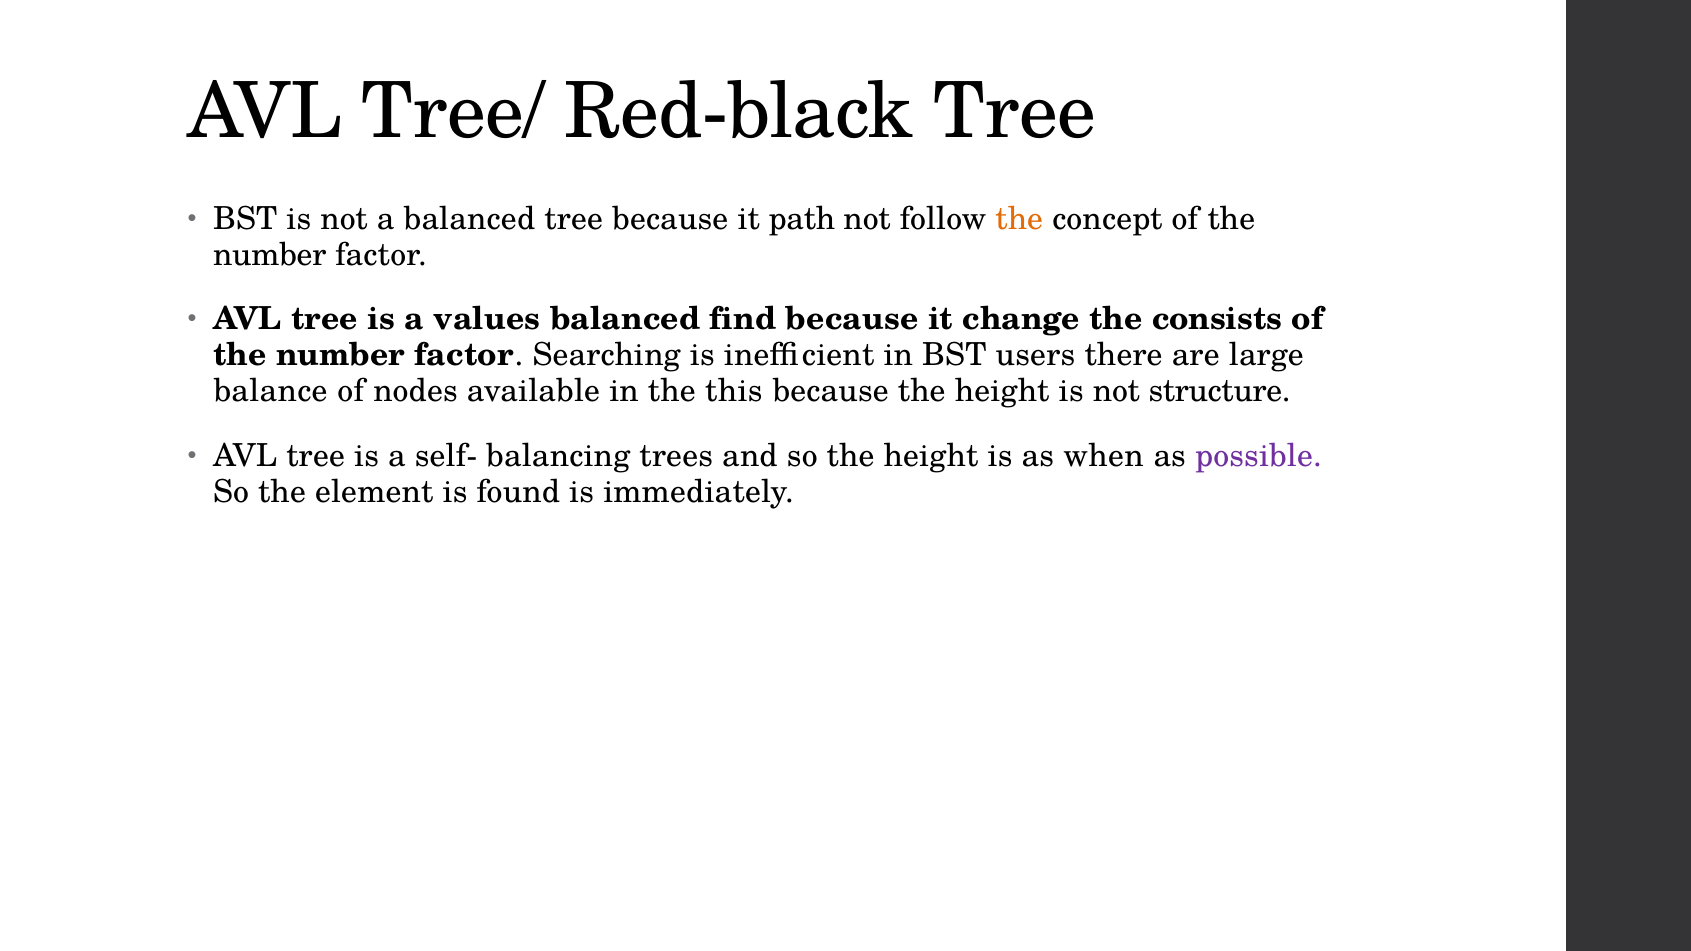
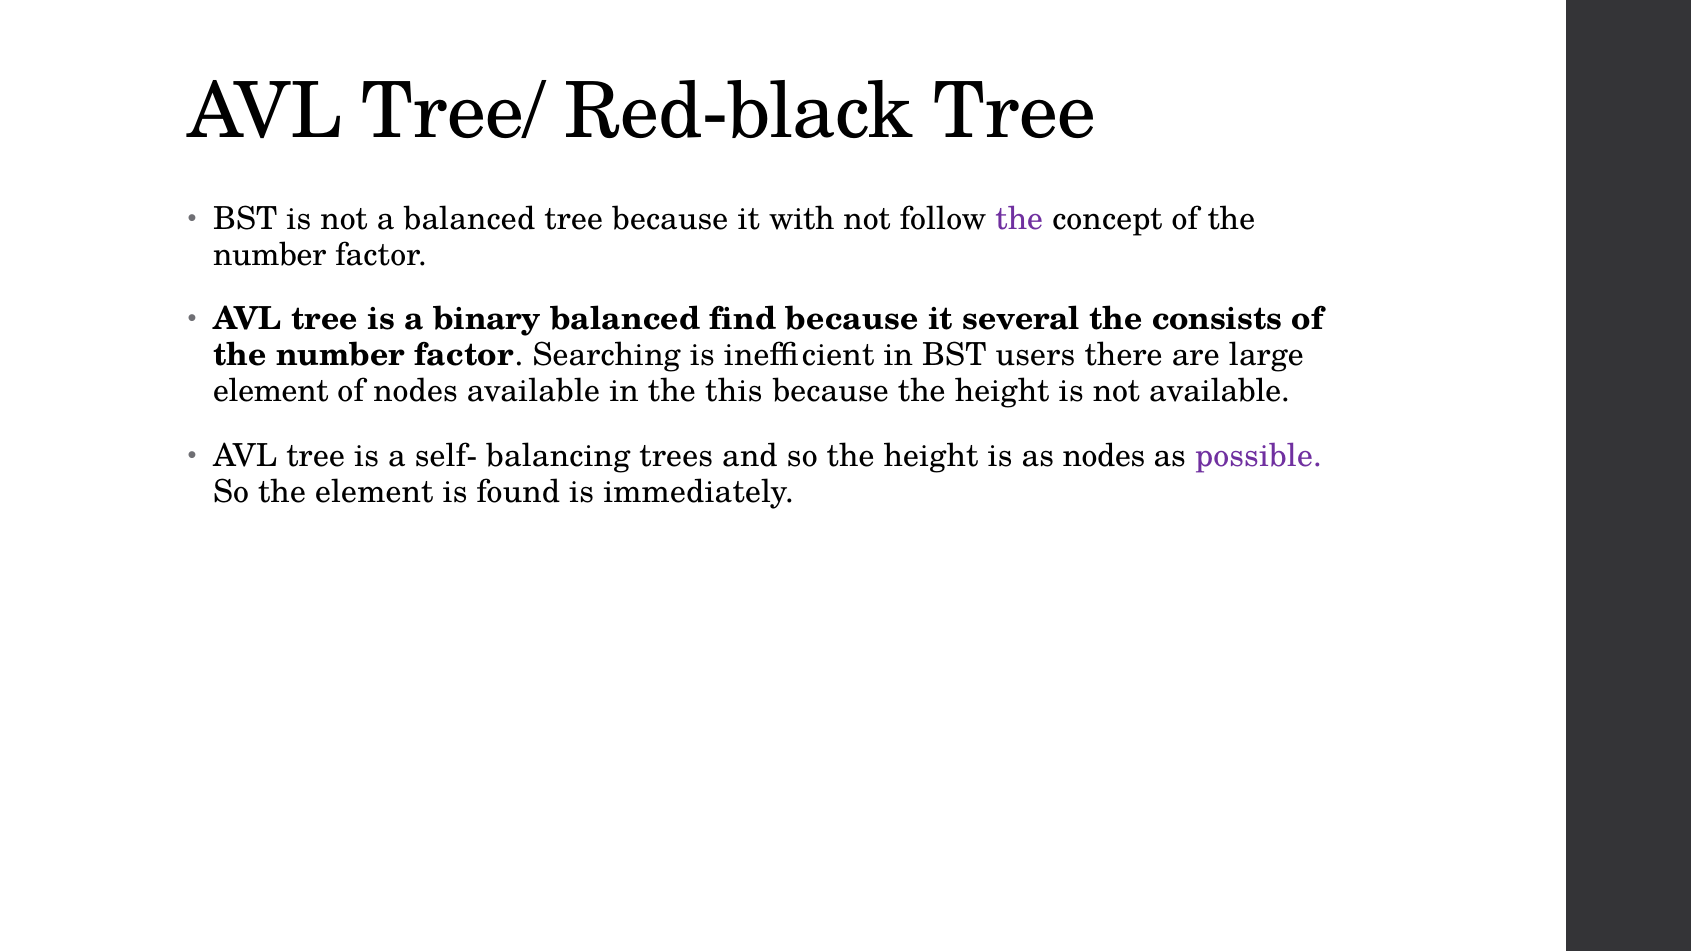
path: path -> with (802, 219)
the colour: orange -> purple (1019, 219)
values: values -> binary (487, 319)
change: change -> several (1021, 319)
balance: balance -> element (271, 391)
not structure: structure -> available (1220, 391)
as when: when -> nodes (1104, 456)
